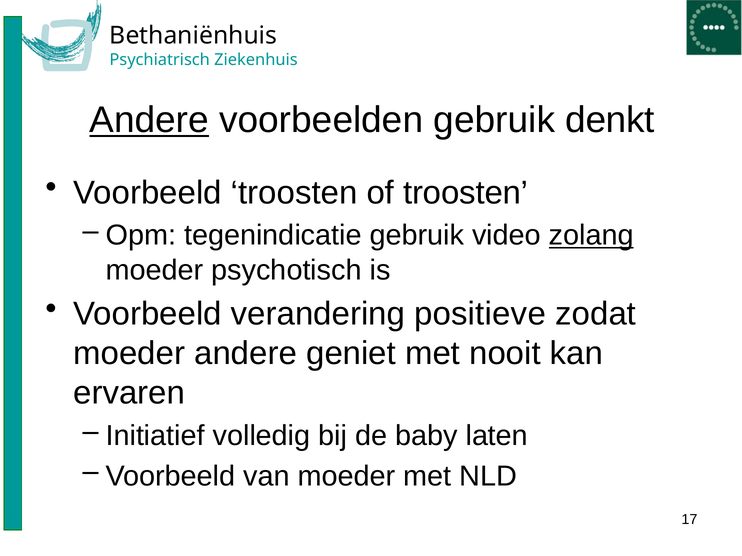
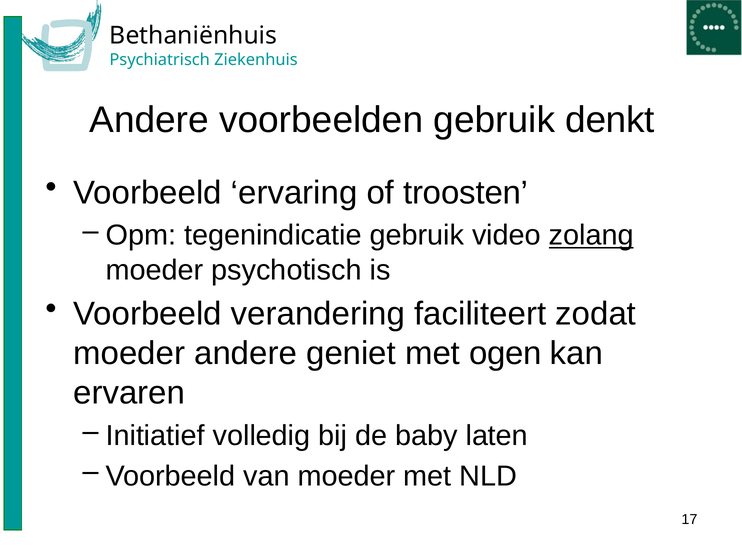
Andere underline: present -> none (149, 120)
Voorbeeld troosten: troosten -> ervaring (294, 193)
positieve: positieve -> faciliteert (480, 314)
nooit: nooit -> ogen (505, 354)
